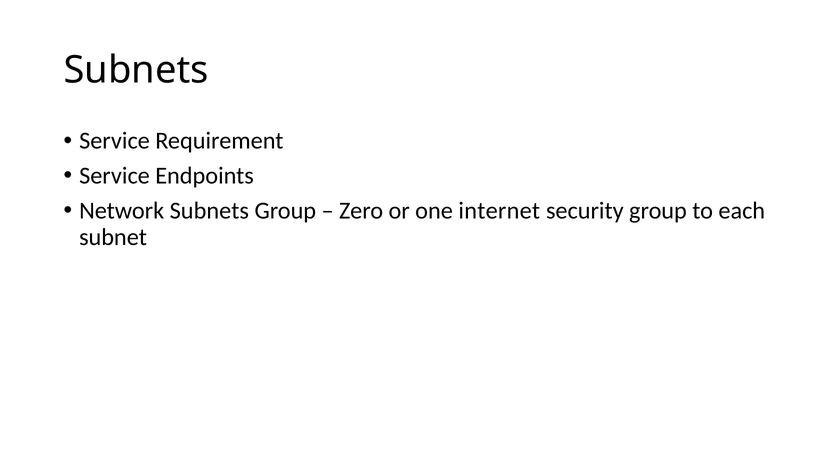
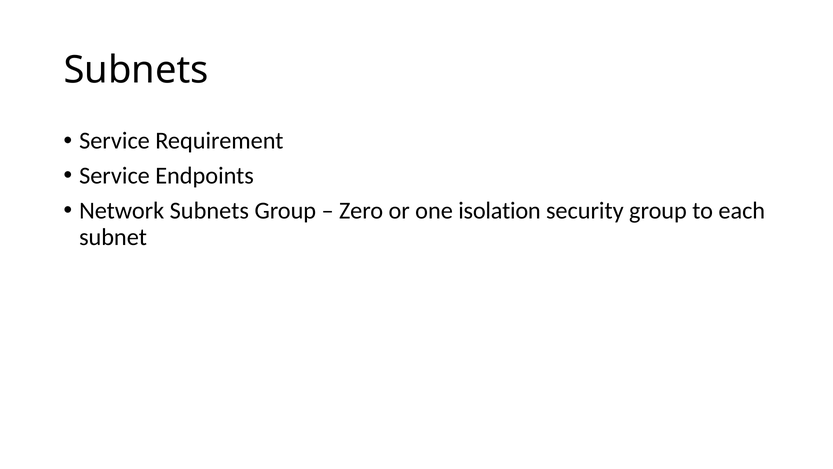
internet: internet -> isolation (500, 211)
